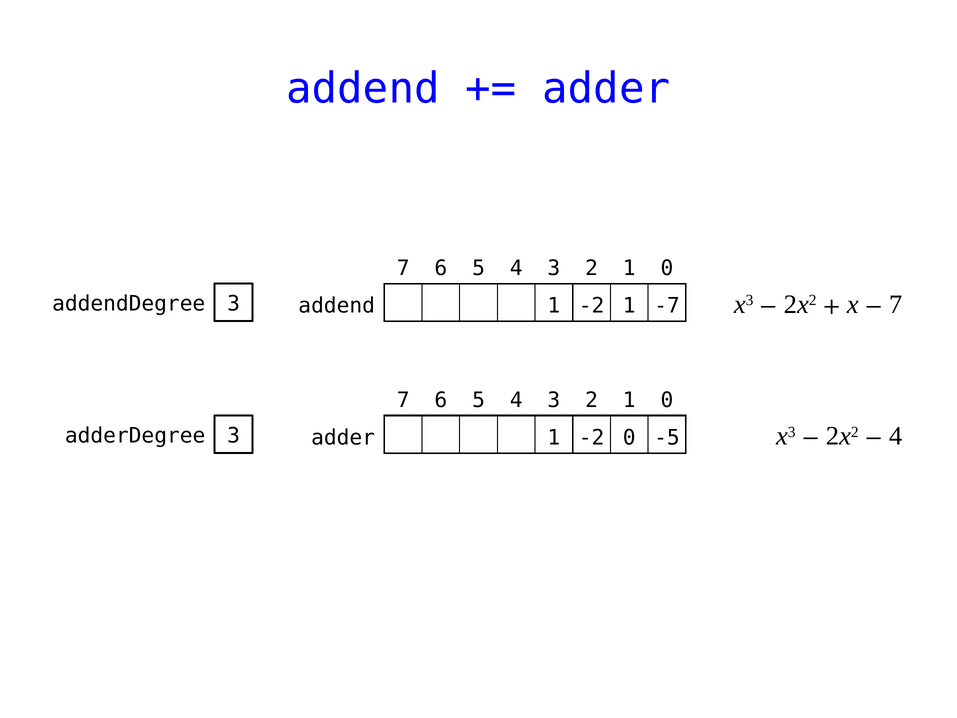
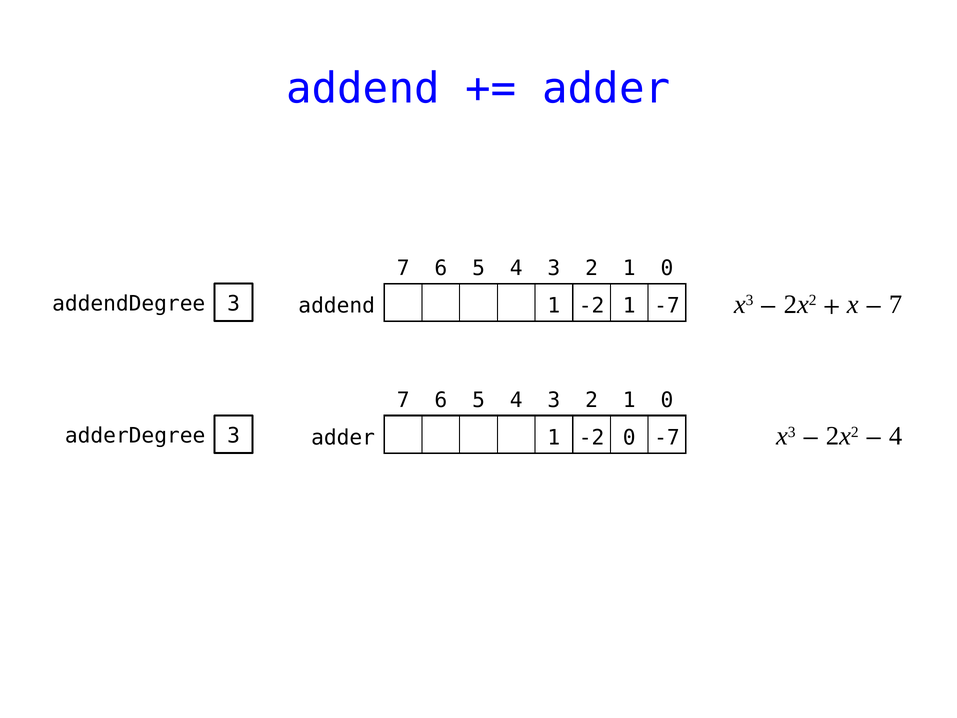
0 -5: -5 -> -7 (667, 438)
